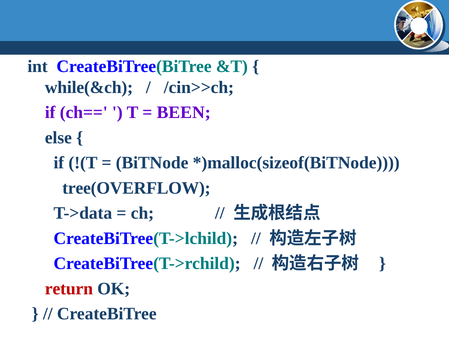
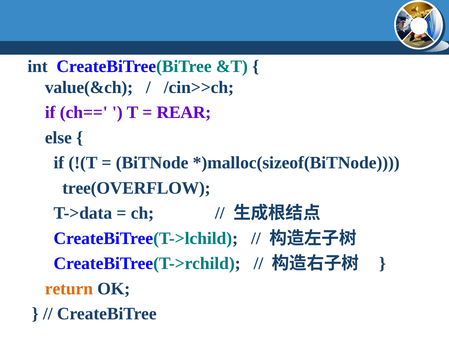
while(&ch: while(&ch -> value(&ch (89, 87)
BEEN: BEEN -> REAR (184, 112)
return colour: red -> orange (69, 288)
